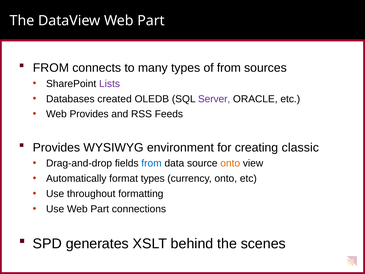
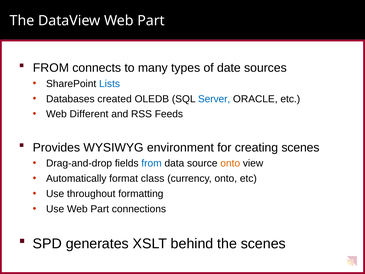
of from: from -> date (229, 68)
Lists colour: purple -> blue (110, 84)
Server colour: purple -> blue (214, 99)
Web Provides: Provides -> Different (89, 114)
creating classic: classic -> scenes (300, 147)
format types: types -> class (153, 178)
